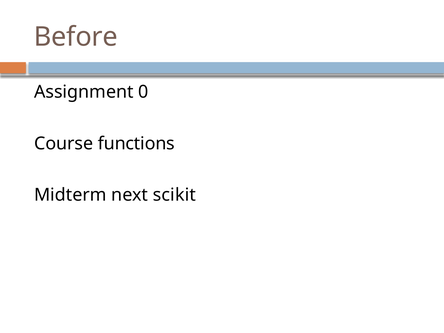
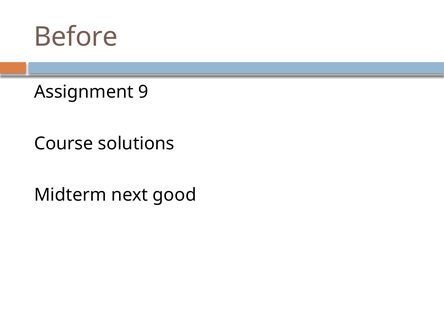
0: 0 -> 9 (143, 92)
functions: functions -> solutions (136, 143)
scikit: scikit -> good (175, 195)
